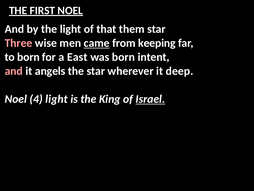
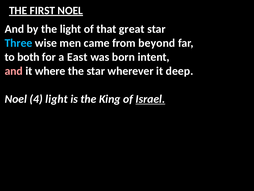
them: them -> great (132, 29)
Three colour: pink -> light blue (18, 43)
came underline: present -> none (97, 43)
keeping: keeping -> beyond (157, 43)
to born: born -> both (28, 57)
angels: angels -> where (50, 71)
